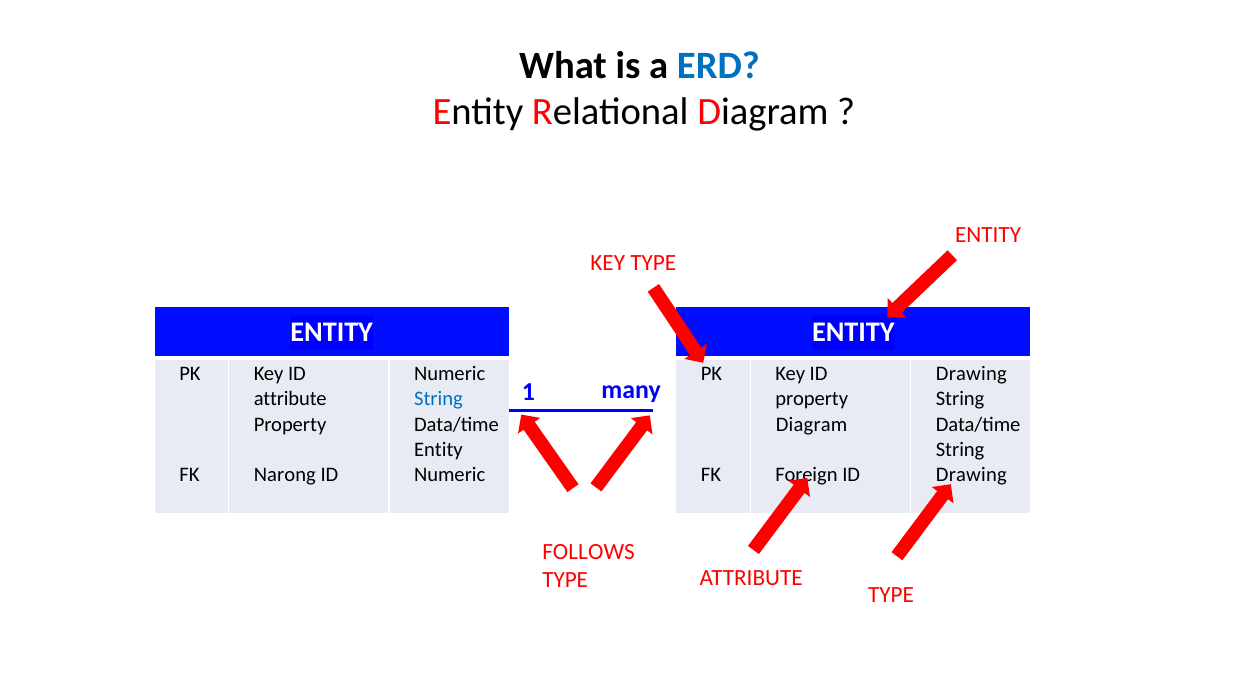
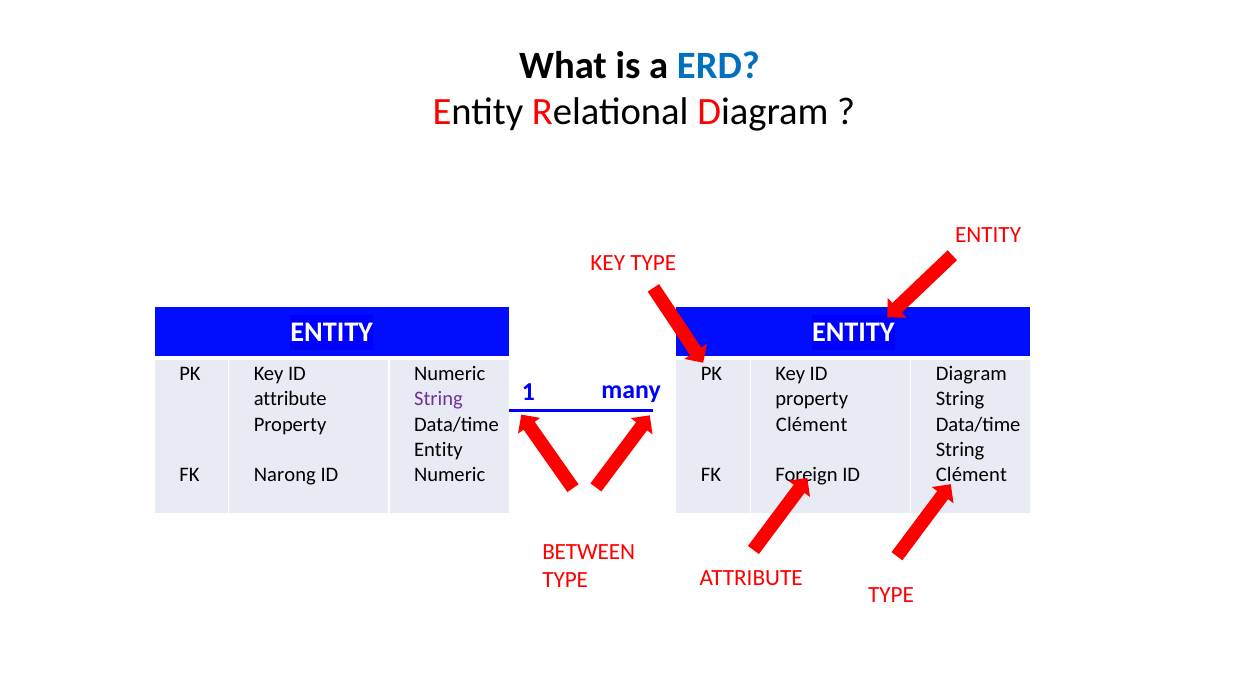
Drawing: Drawing -> Diagram (971, 374)
String colour: blue -> purple (438, 399)
Diagram: Diagram -> Clément (812, 424)
Drawing: Drawing -> Clément (971, 475)
FOLLOWS: FOLLOWS -> BETWEEN (589, 552)
